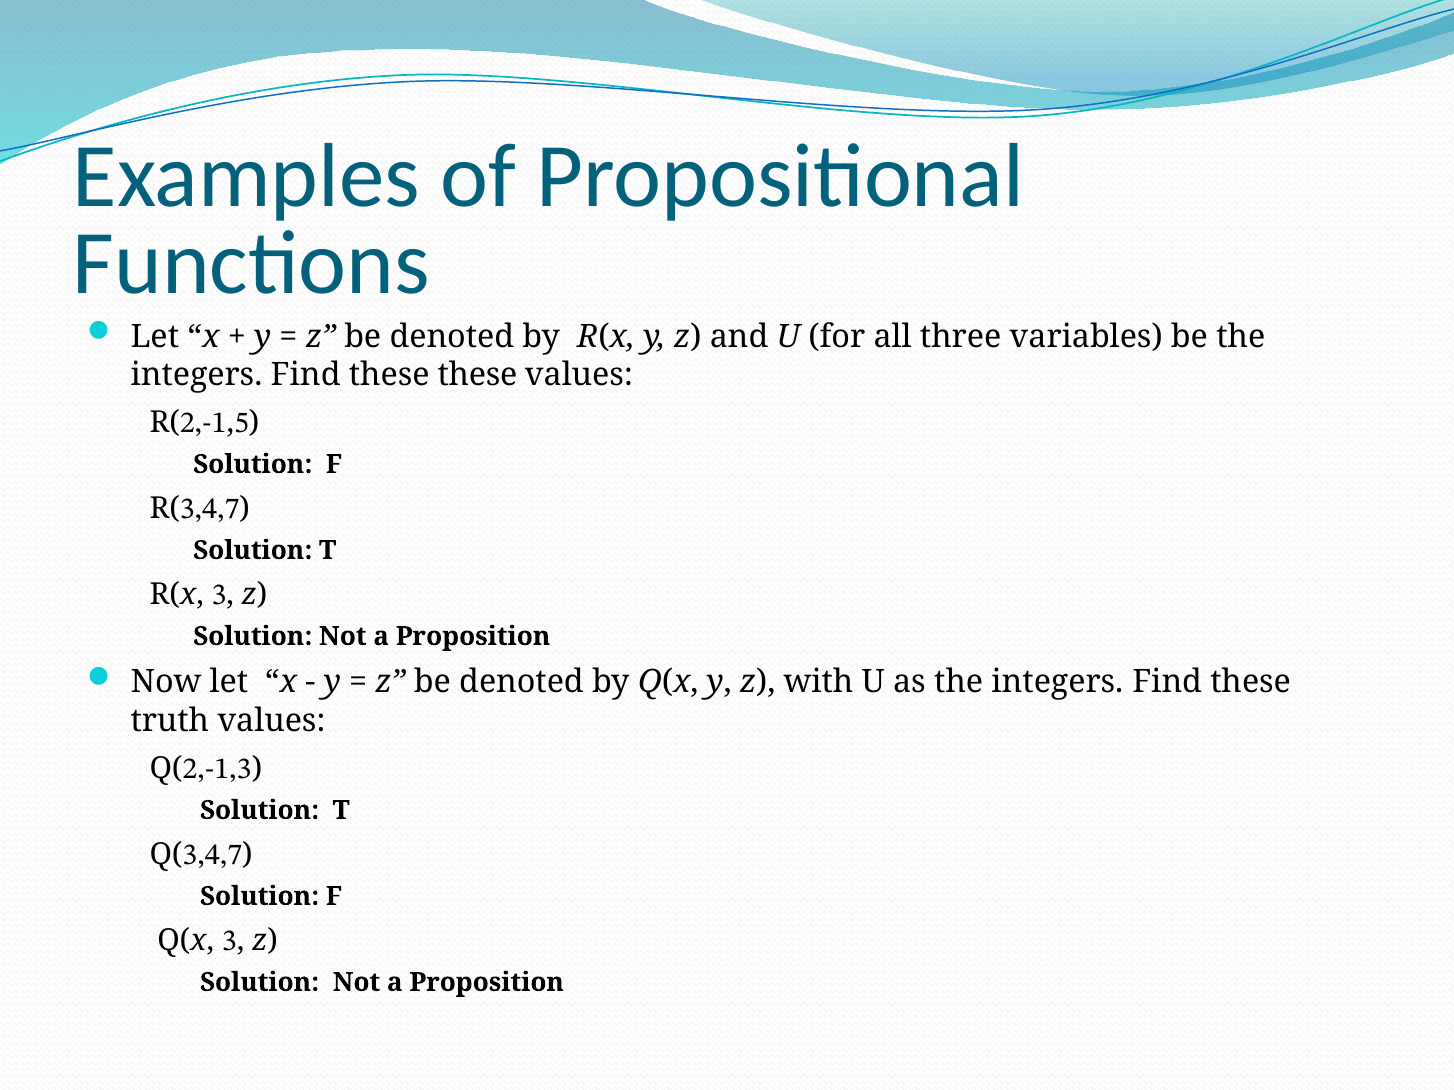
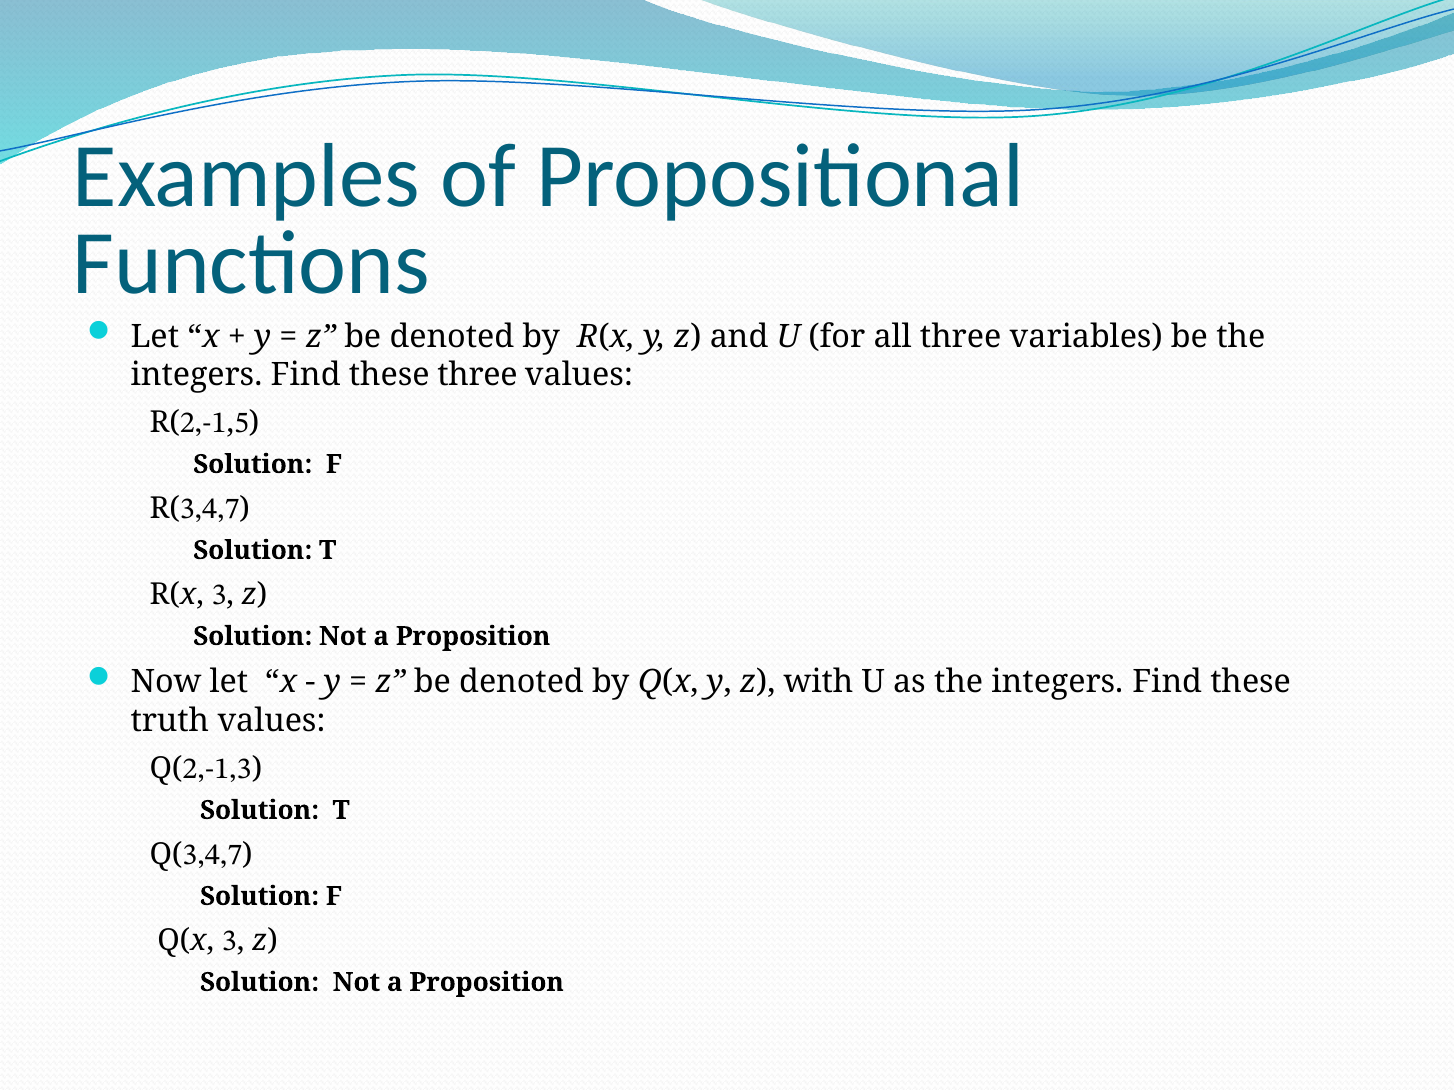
these these: these -> three (477, 375)
